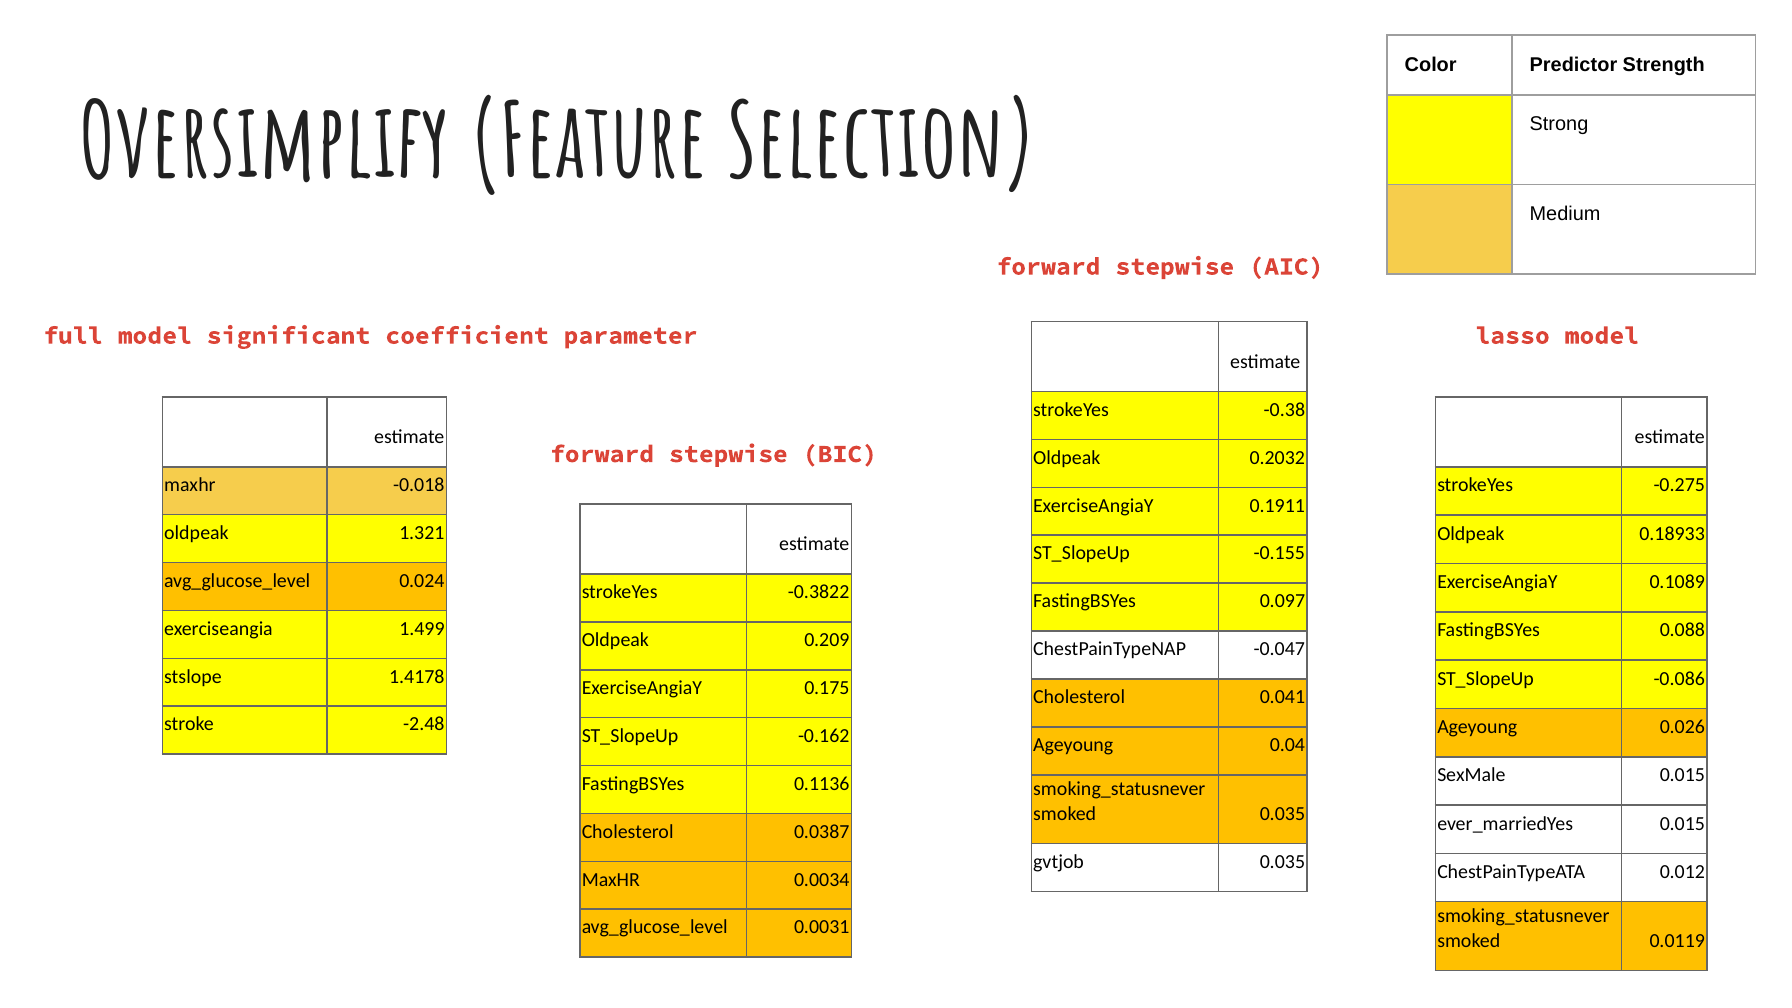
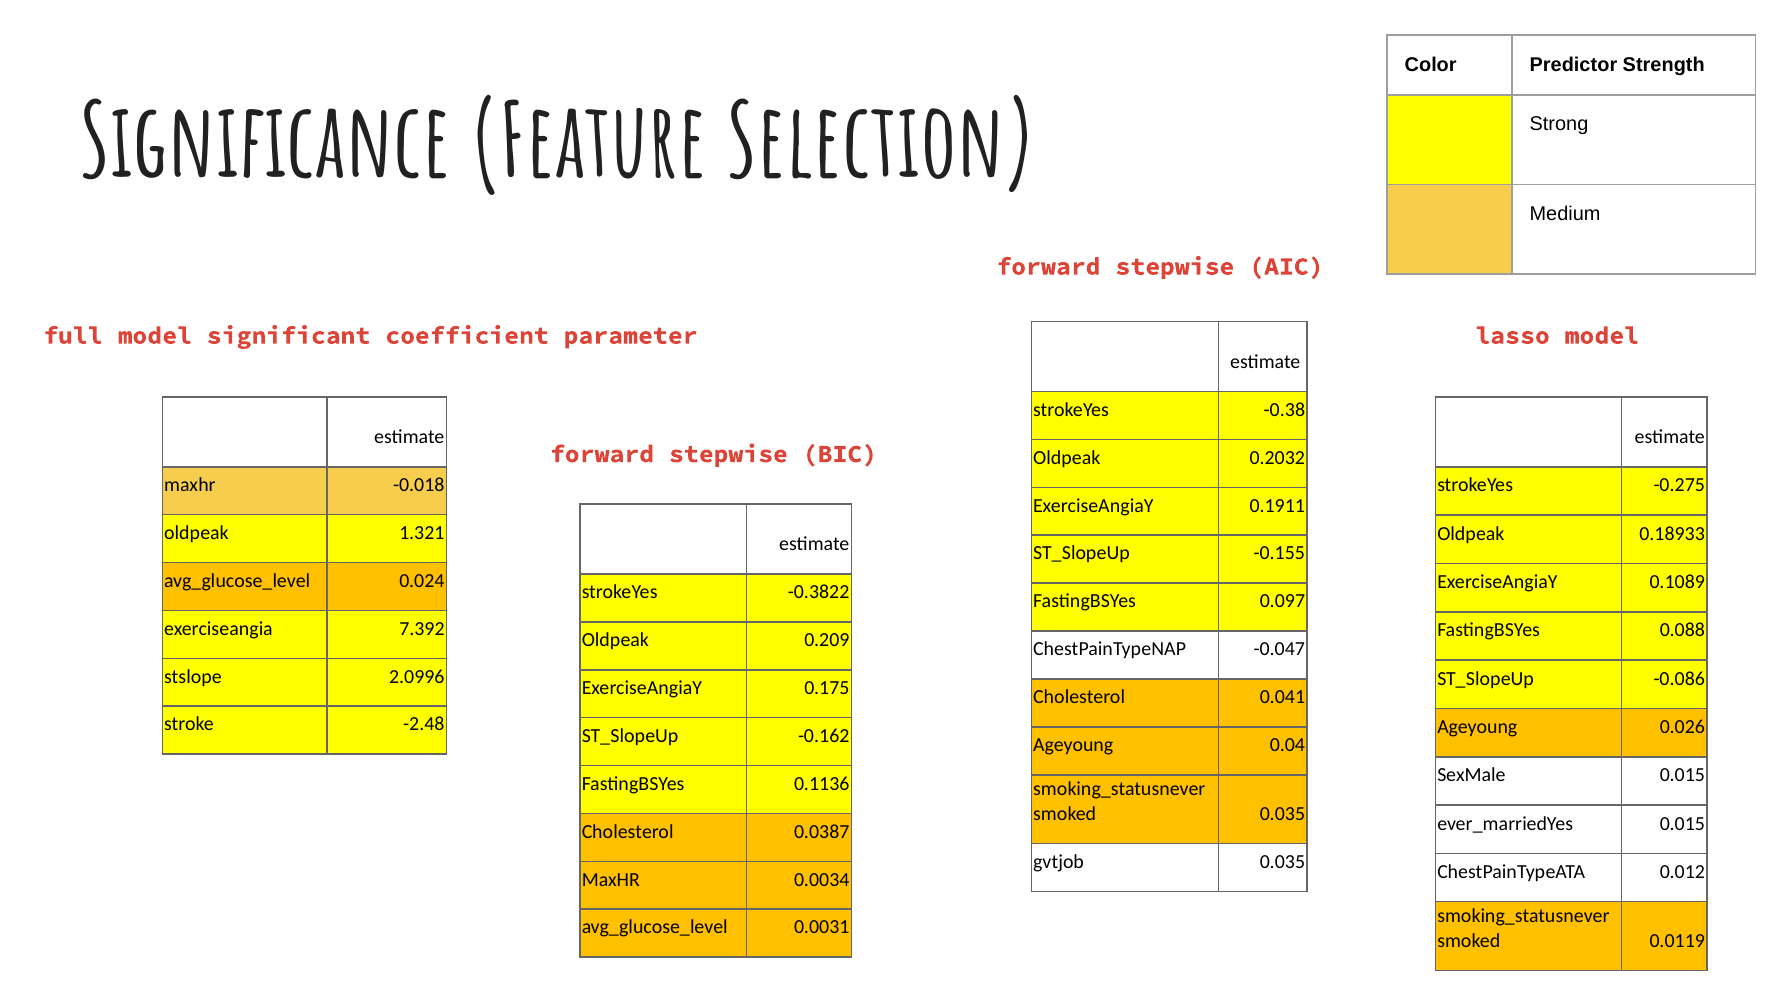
Oversimplify: Oversimplify -> Significance (265, 144)
1.499: 1.499 -> 7.392 (422, 629)
1.4178: 1.4178 -> 2.0996 (417, 677)
